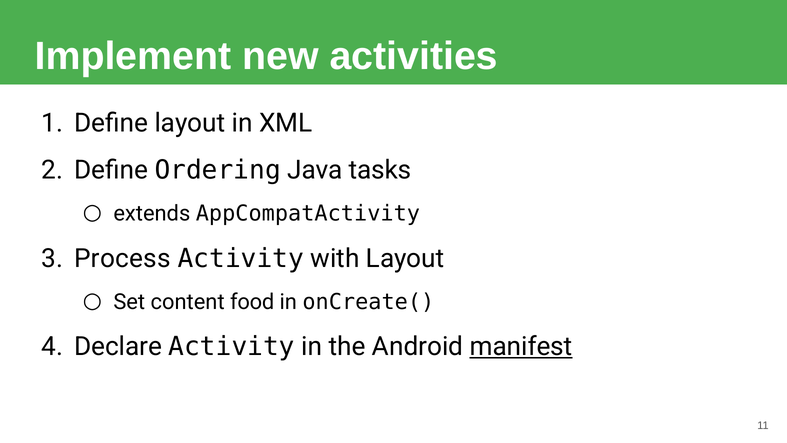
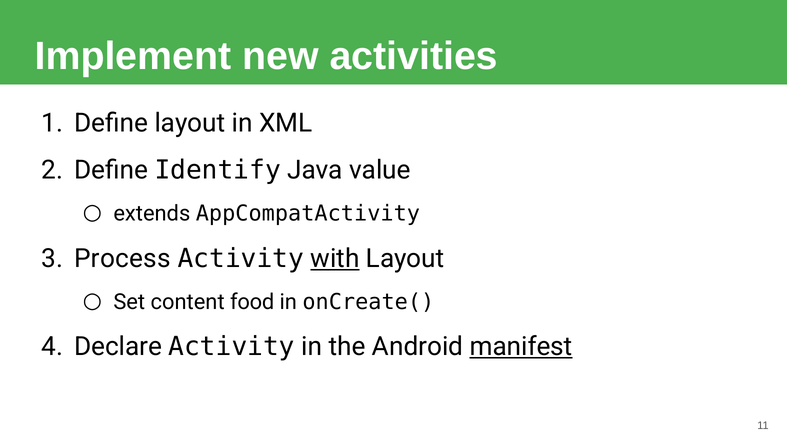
Ordering: Ordering -> Identify (218, 170)
tasks: tasks -> value (380, 170)
with underline: none -> present (335, 258)
